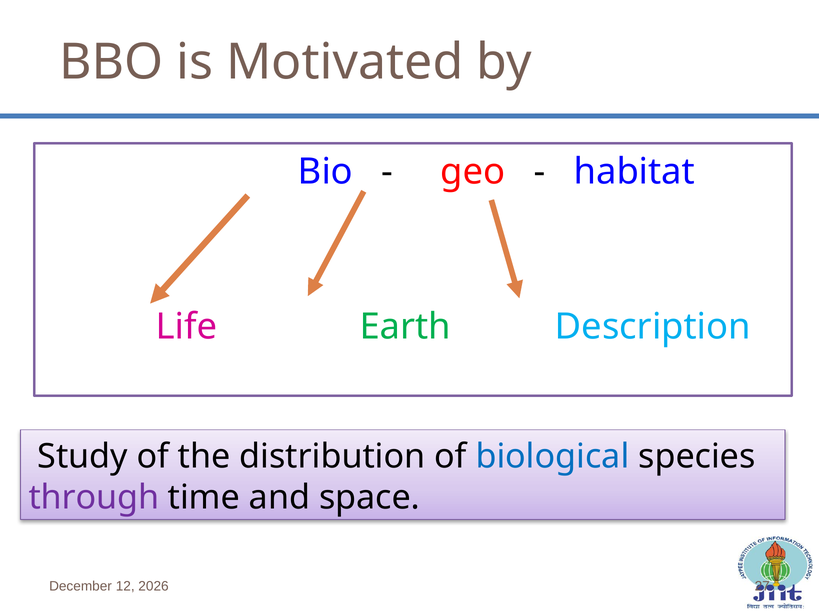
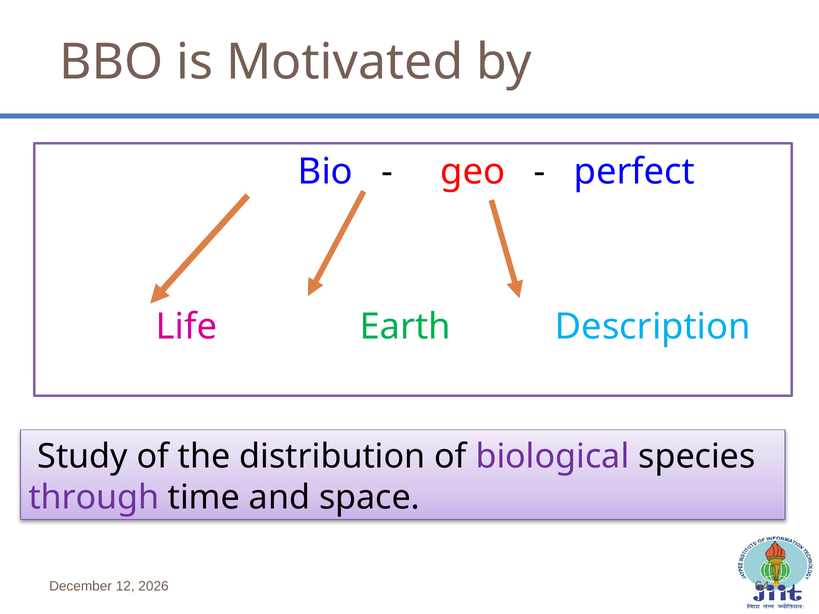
habitat: habitat -> perfect (634, 172)
biological colour: blue -> purple (552, 457)
27: 27 -> 64 (762, 587)
